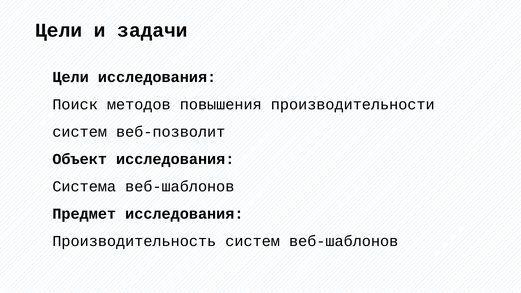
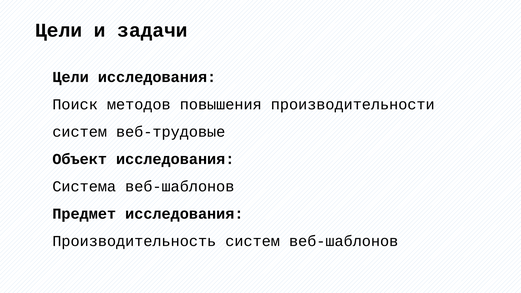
веб-позволит: веб-позволит -> веб-трудовые (171, 132)
